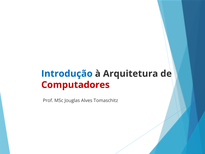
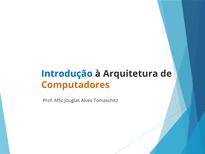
Computadores colour: red -> orange (75, 85)
